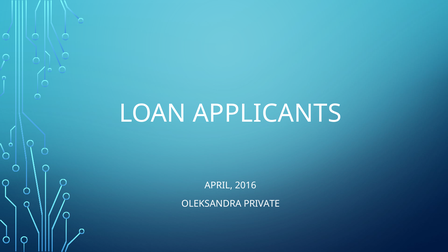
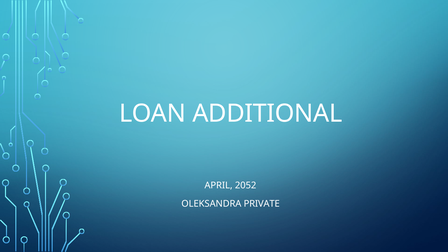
APPLICANTS: APPLICANTS -> ADDITIONAL (267, 114)
2016: 2016 -> 2052 (246, 185)
